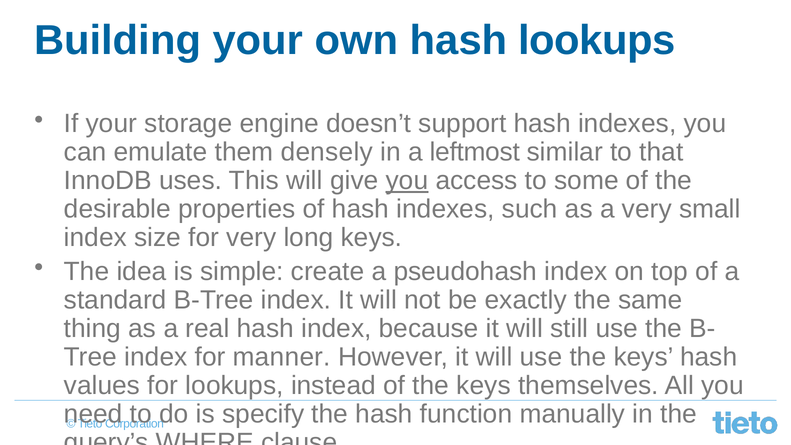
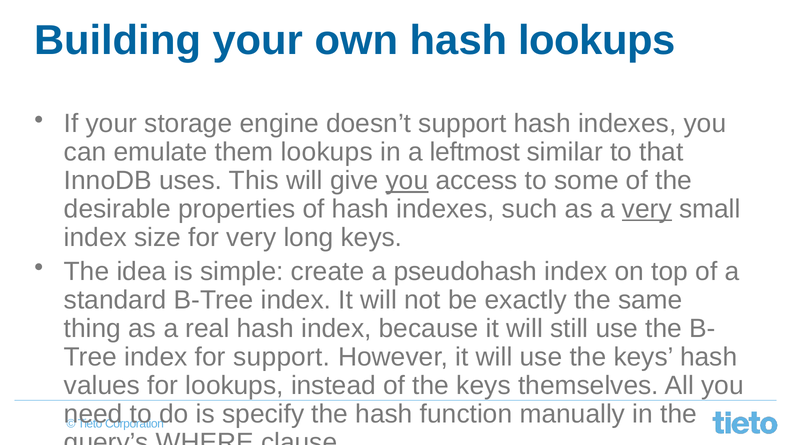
them densely: densely -> lookups (327, 152)
very underline: none -> present (647, 209)
for manner: manner -> support (282, 357)
